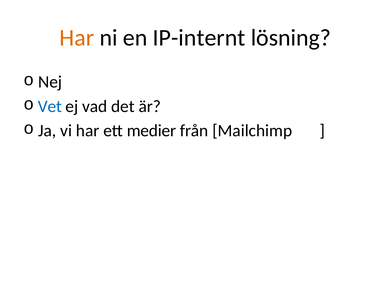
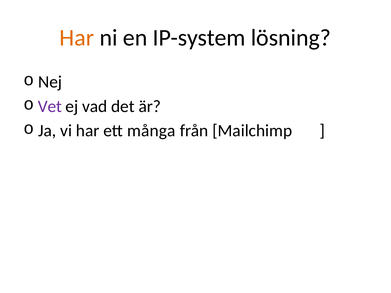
IP-internt: IP-internt -> IP-system (199, 38)
Vet colour: blue -> purple (50, 106)
medier: medier -> många (151, 131)
